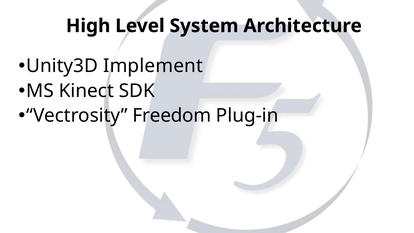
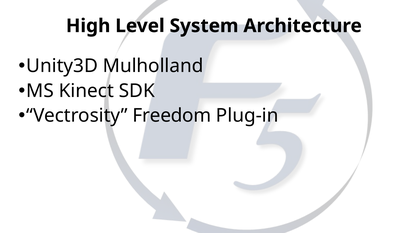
Implement: Implement -> Mulholland (153, 66)
